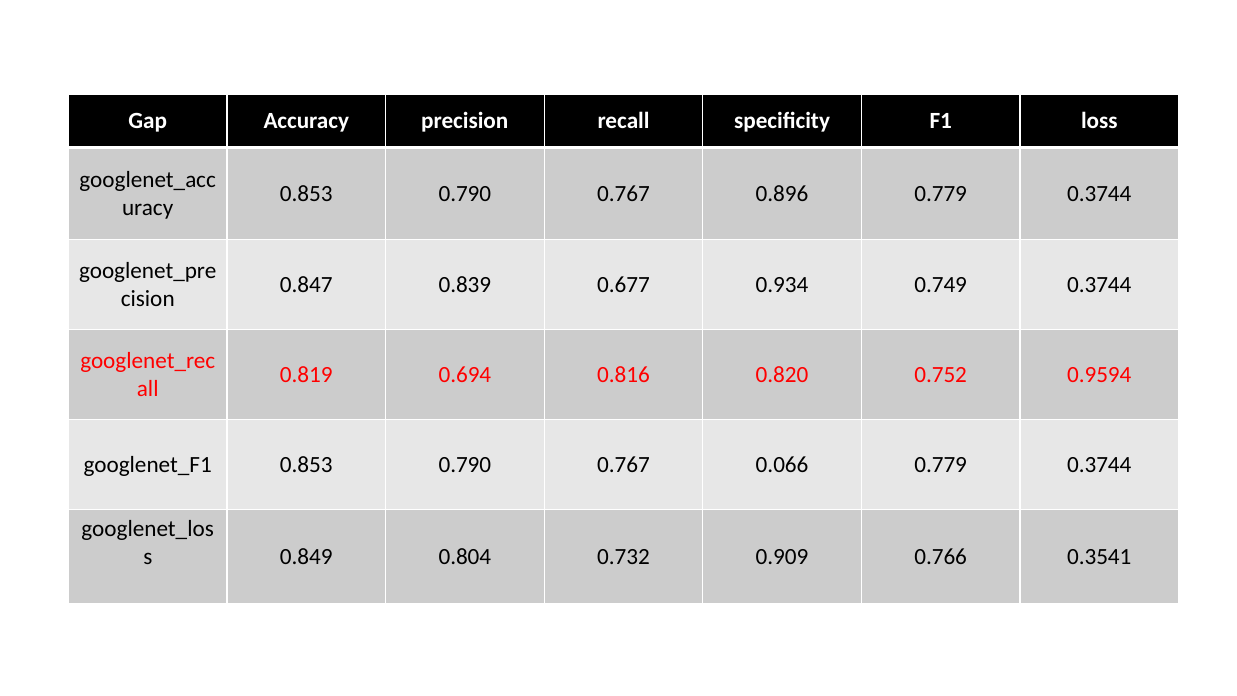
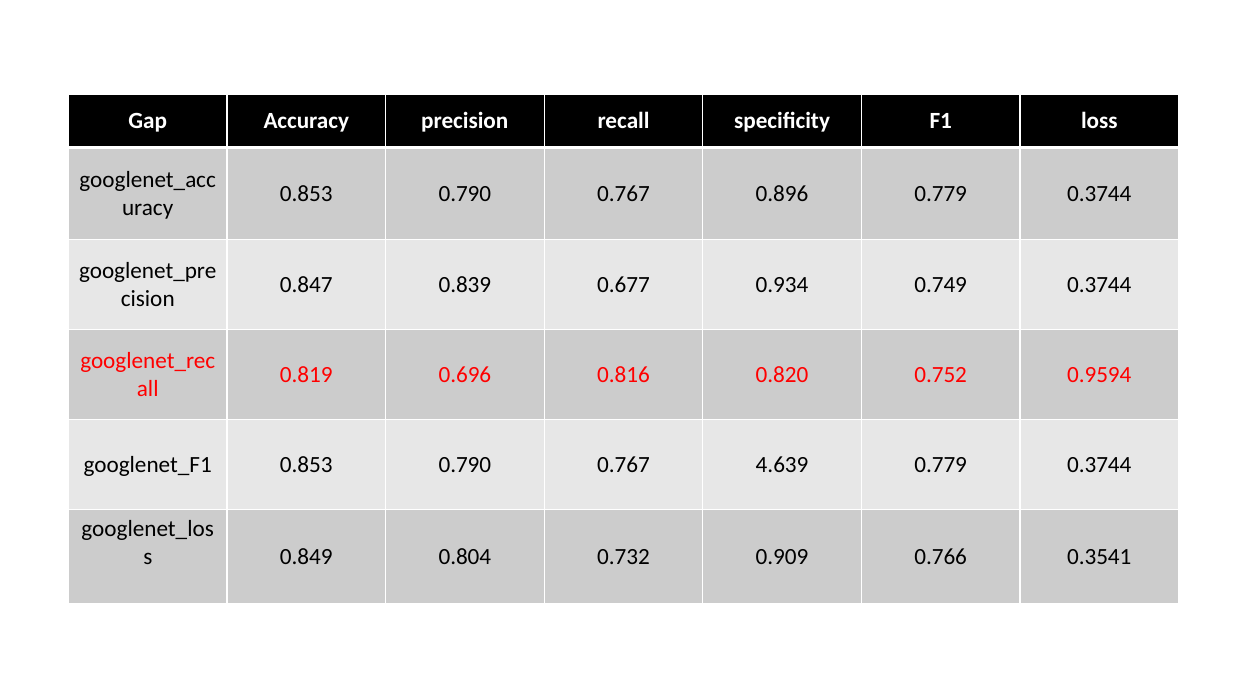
0.694: 0.694 -> 0.696 (465, 374)
0.066: 0.066 -> 4.639 (782, 464)
